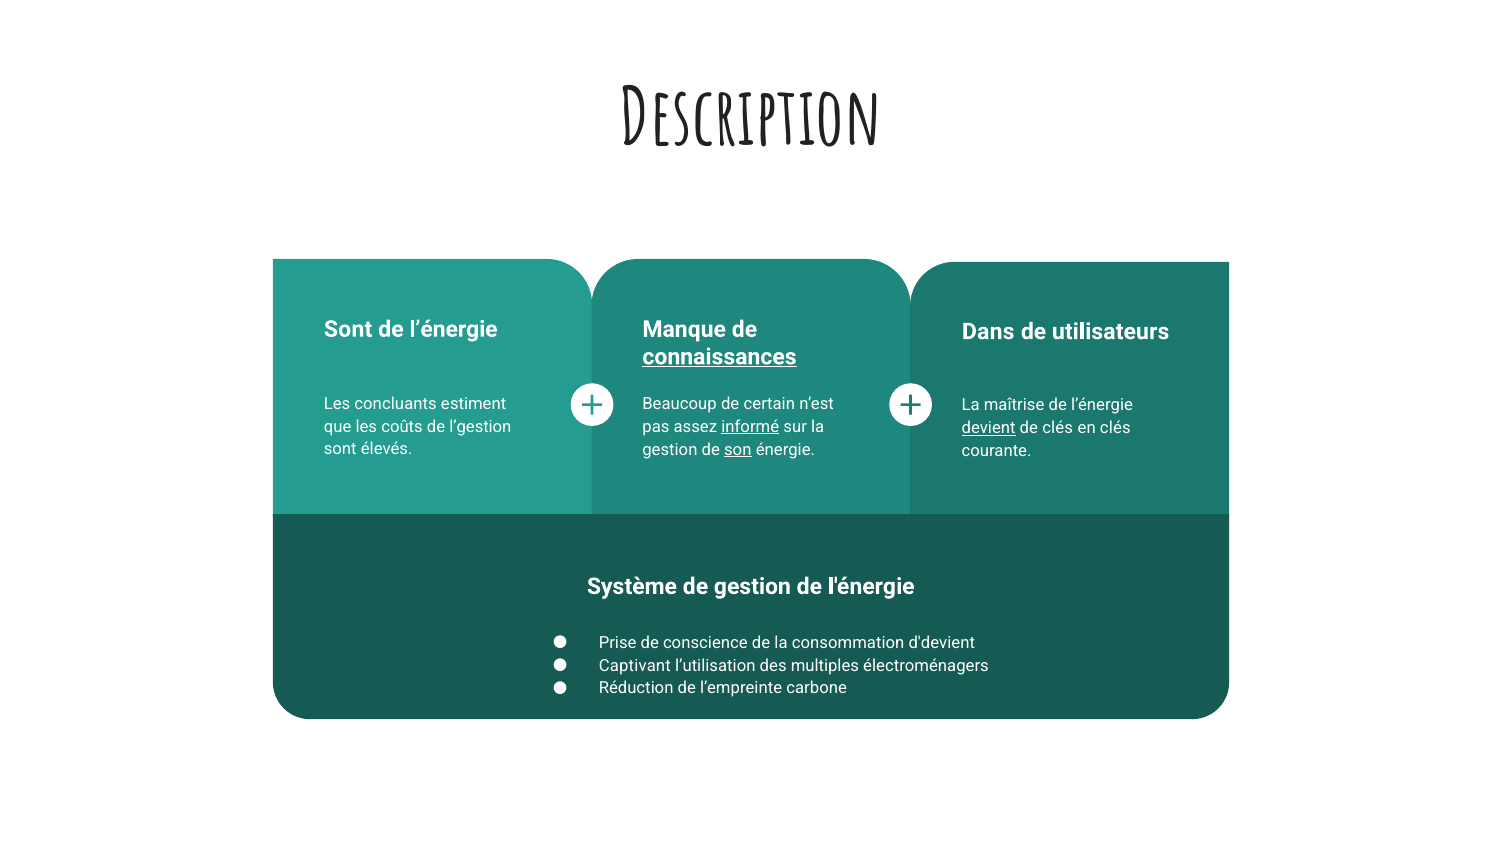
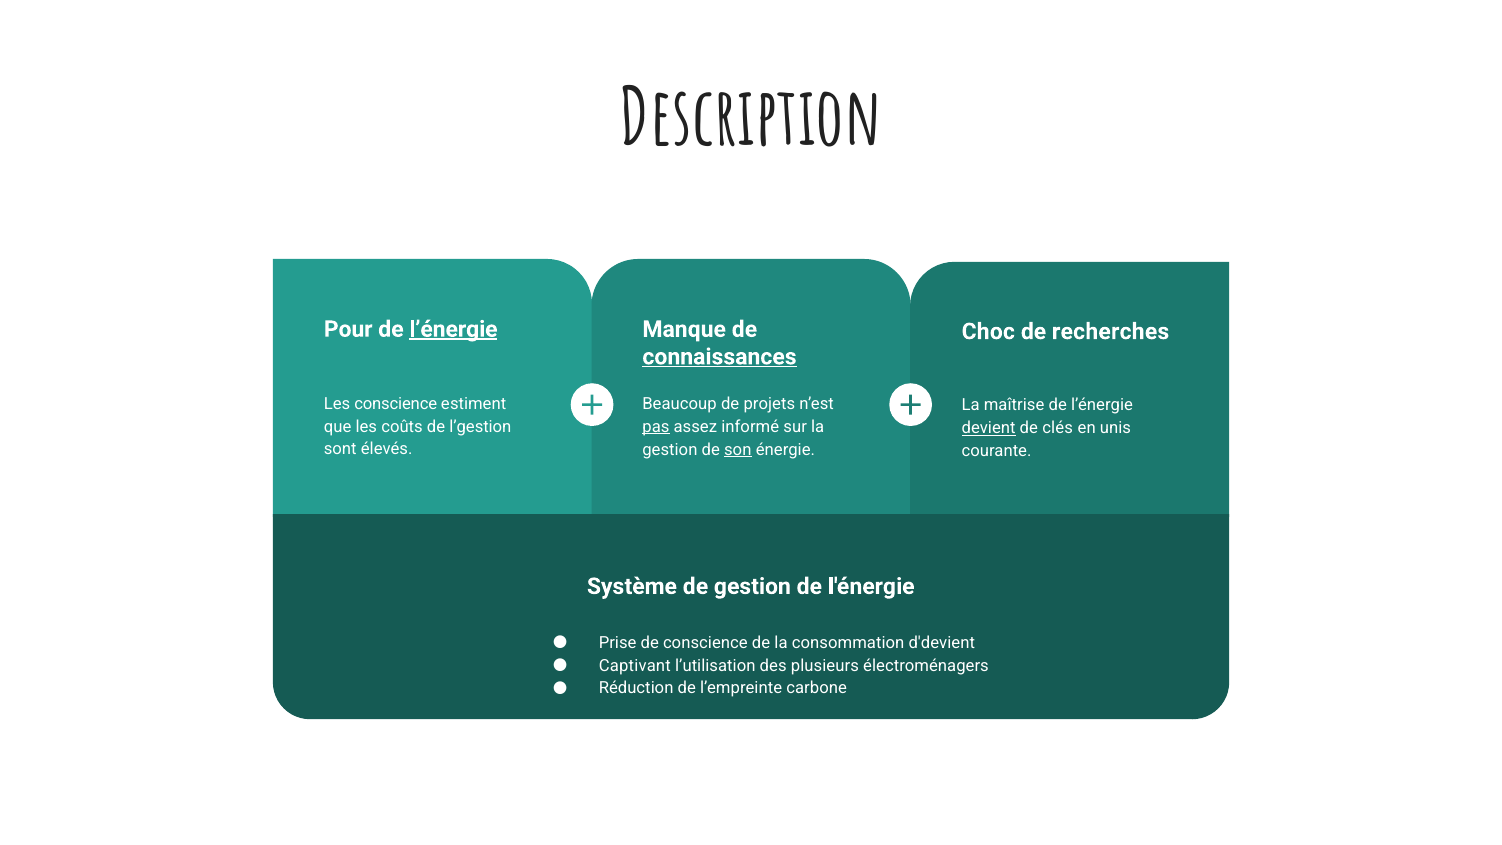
Sont: Sont -> Pour (348, 329)
l’énergie underline: none -> present (453, 329)
Dans: Dans -> Choc (988, 332)
utilisateurs: utilisateurs -> recherches (1111, 332)
Les concluants: concluants -> conscience (396, 404)
certain: certain -> projets (769, 404)
pas underline: none -> present (656, 427)
informé underline: present -> none (750, 427)
en clés: clés -> unis (1115, 428)
multiples: multiples -> plusieurs (825, 665)
